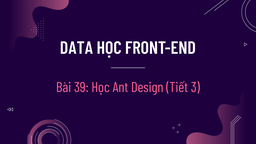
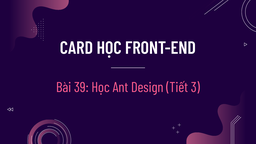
DATA: DATA -> CARD (77, 48)
